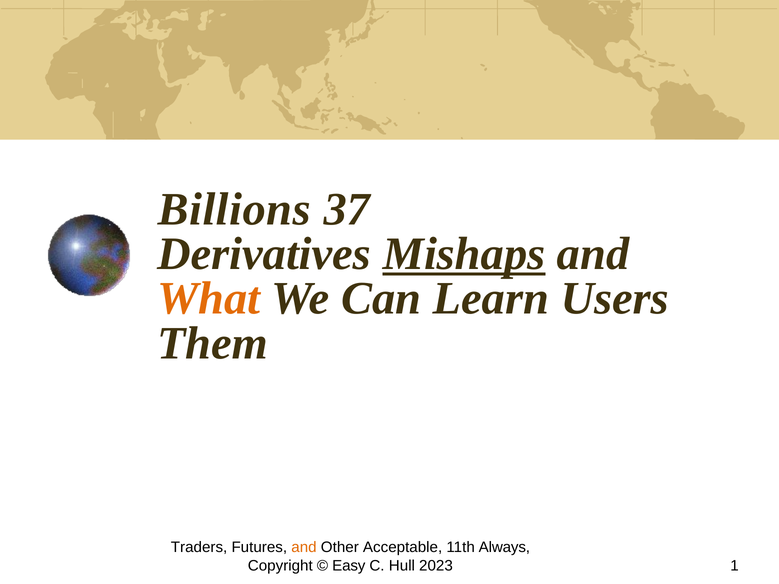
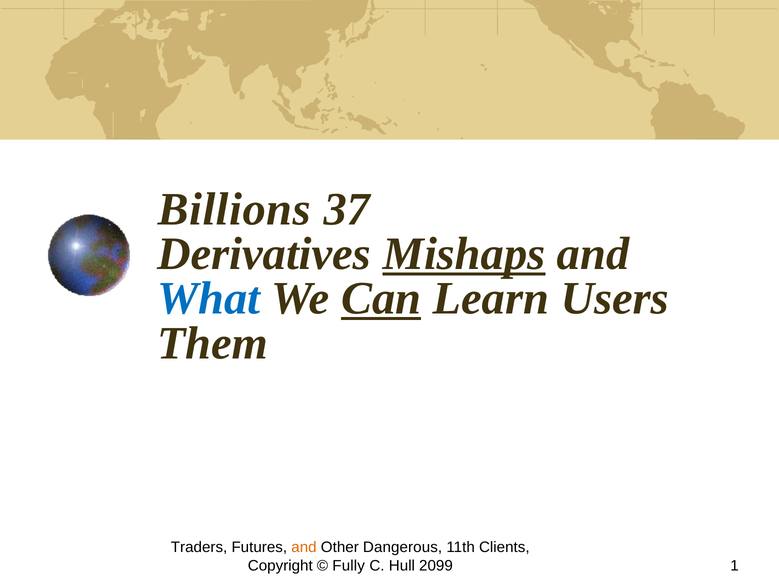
What colour: orange -> blue (209, 299)
Can underline: none -> present (381, 299)
Acceptable: Acceptable -> Dangerous (403, 548)
Always: Always -> Clients (504, 548)
Easy: Easy -> Fully (349, 566)
2023: 2023 -> 2099 (436, 566)
